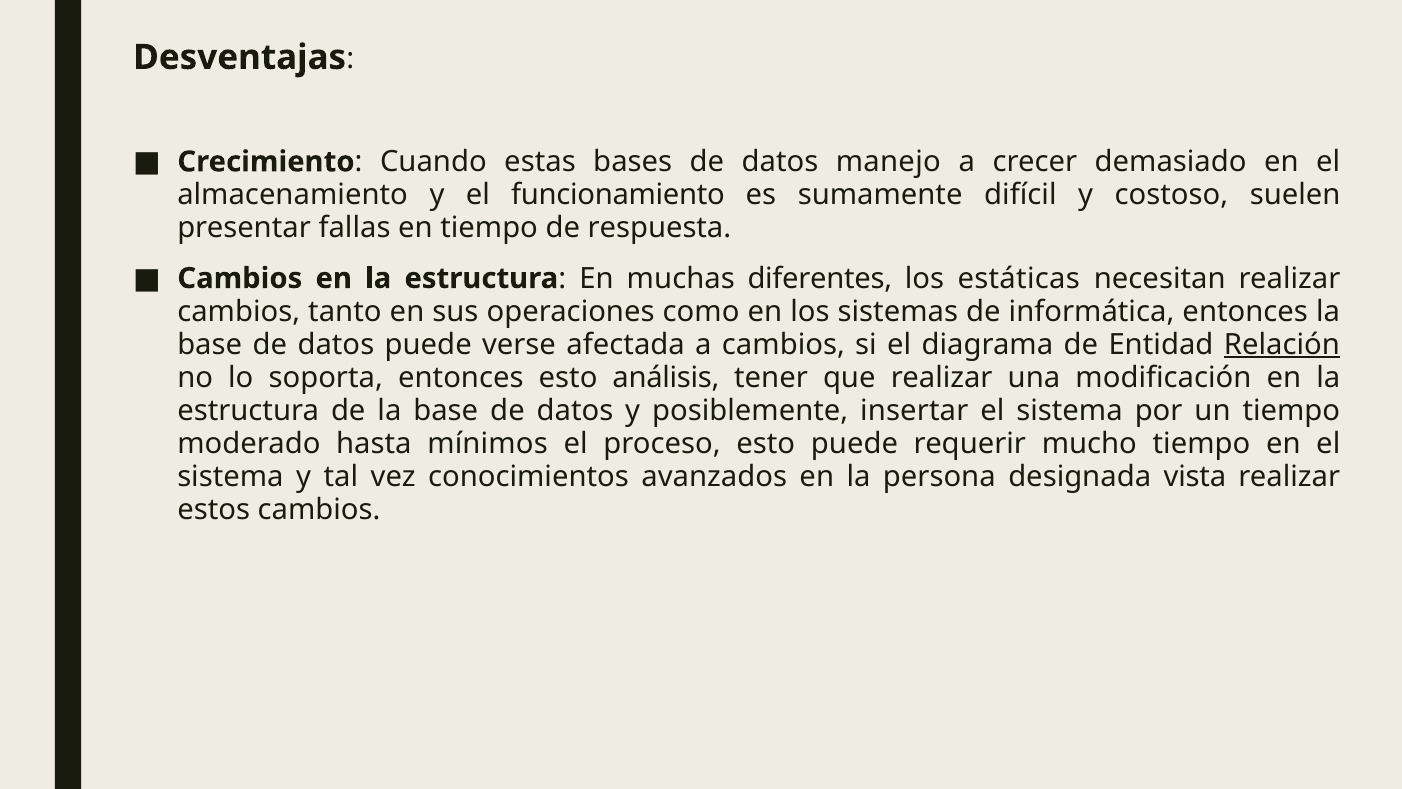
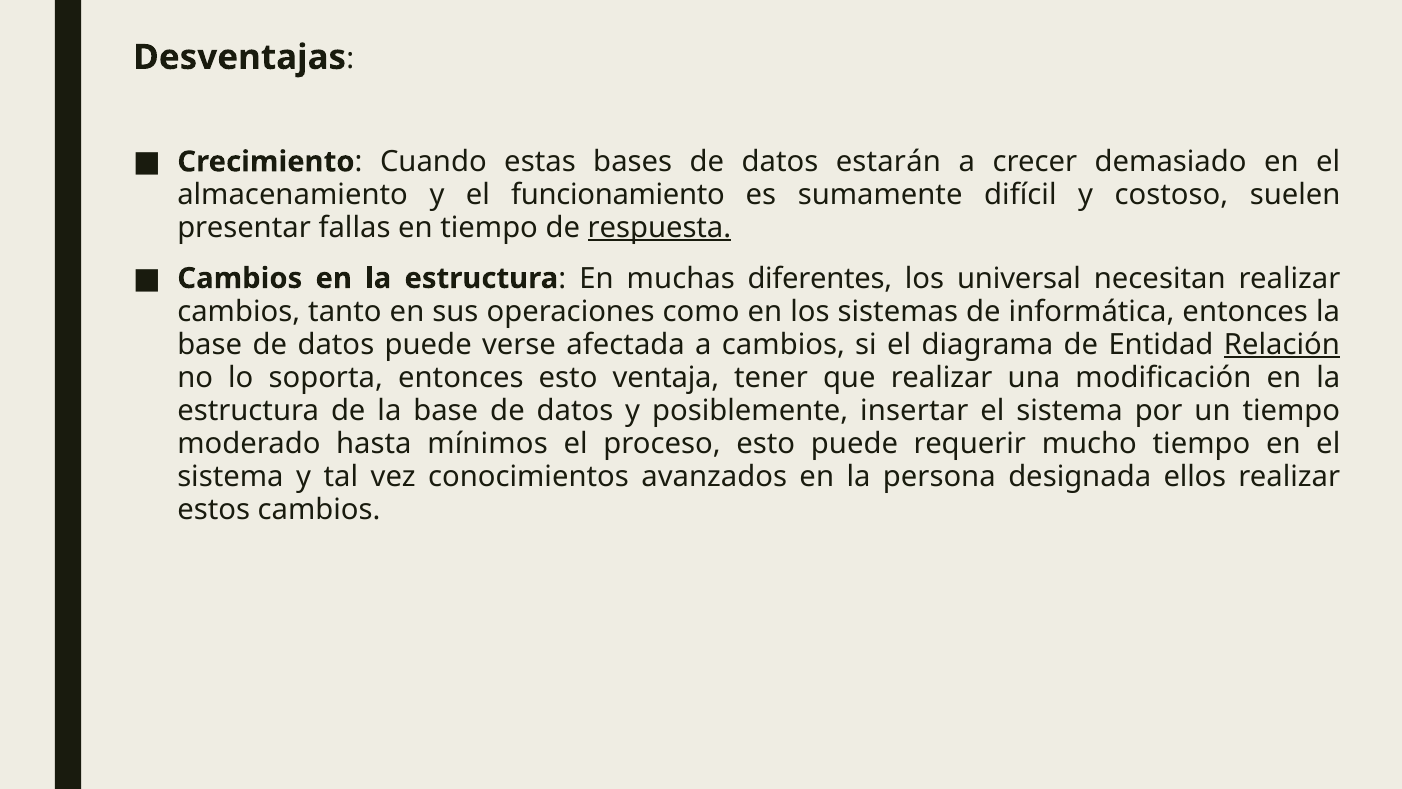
manejo: manejo -> estarán (888, 162)
respuesta underline: none -> present (659, 228)
estáticas: estáticas -> universal (1019, 278)
análisis: análisis -> ventaja (666, 377)
vista: vista -> ellos (1195, 476)
